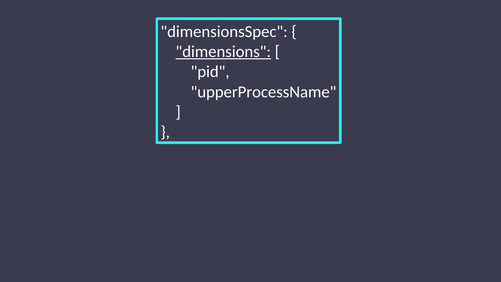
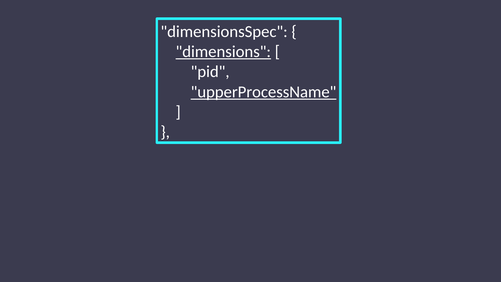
upperProcessName underline: none -> present (264, 92)
